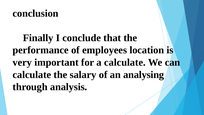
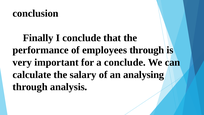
employees location: location -> through (147, 50)
a calculate: calculate -> conclude (125, 62)
